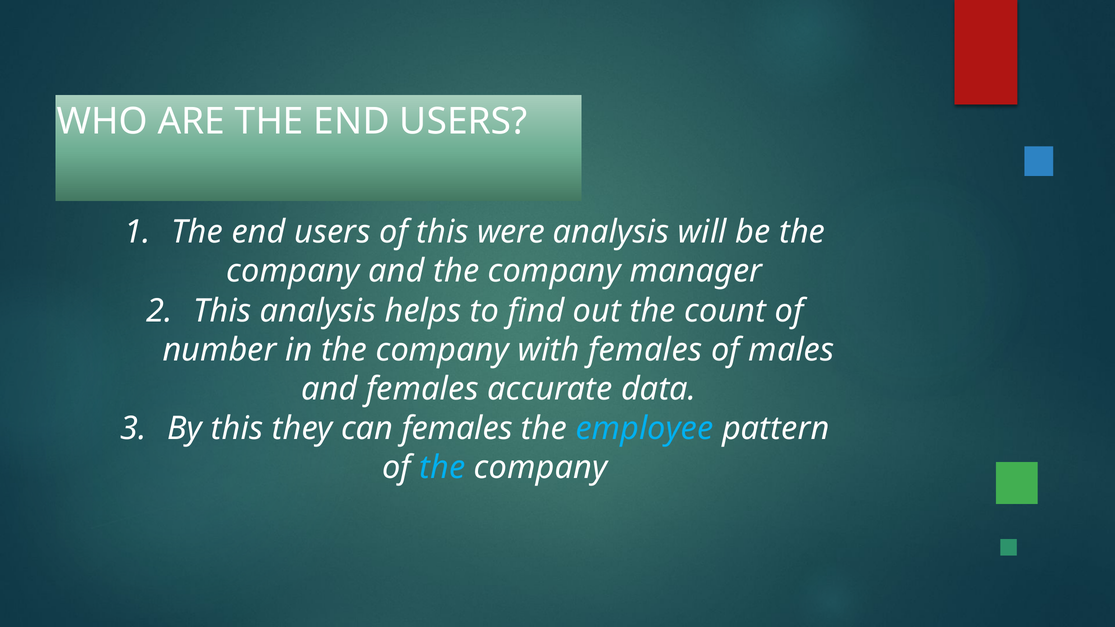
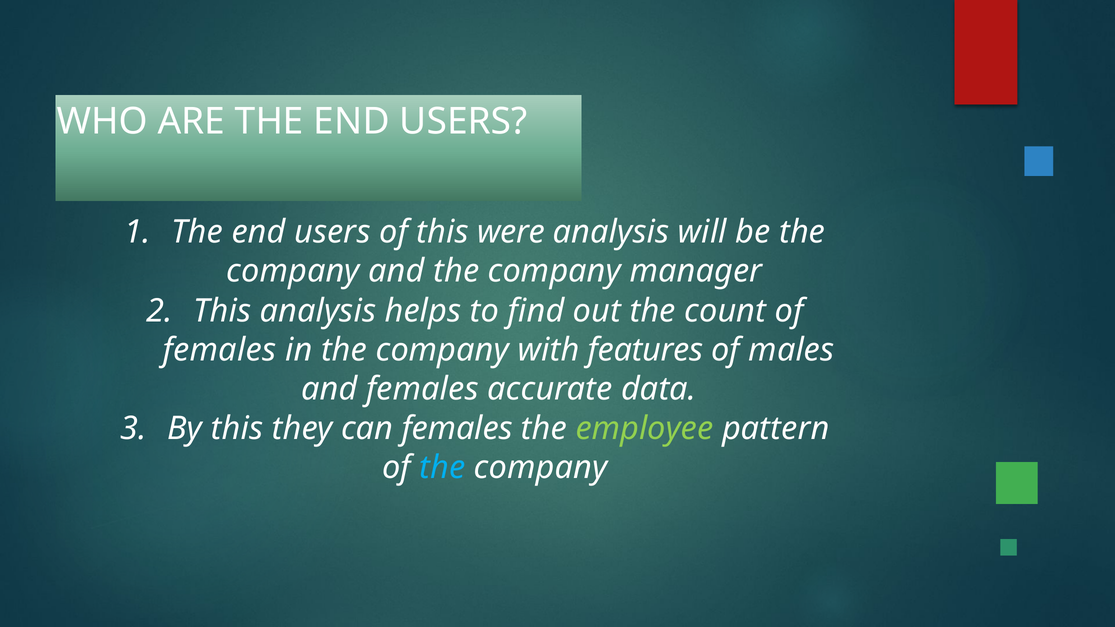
number: number -> females (219, 350)
with females: females -> features (645, 350)
employee colour: light blue -> light green (644, 429)
